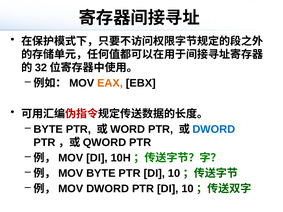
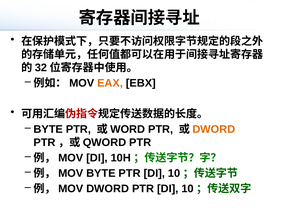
DWORD colour: blue -> orange (214, 129)
